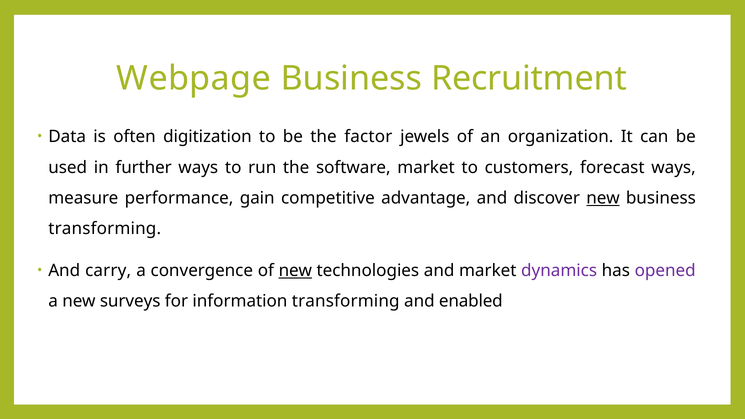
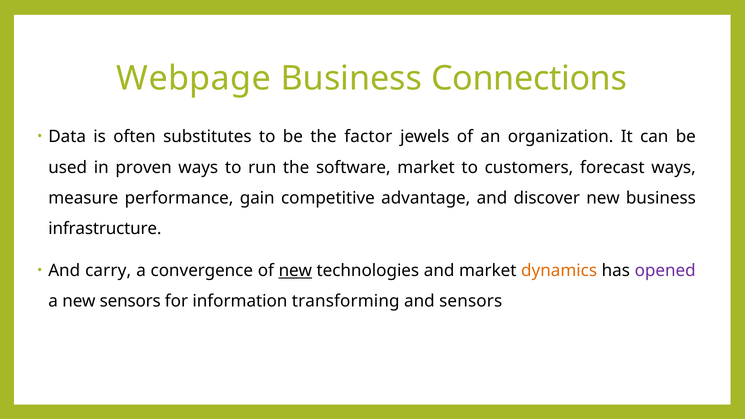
Recruitment: Recruitment -> Connections (529, 78)
digitization: digitization -> substitutes (207, 137)
further: further -> proven (144, 167)
new underline: present -> none (603, 198)
transforming: transforming -> infrastructure (105, 229)
dynamics colour: purple -> orange (559, 270)
new surveys: surveys -> sensors (130, 301)
and enabled: enabled -> sensors (471, 301)
